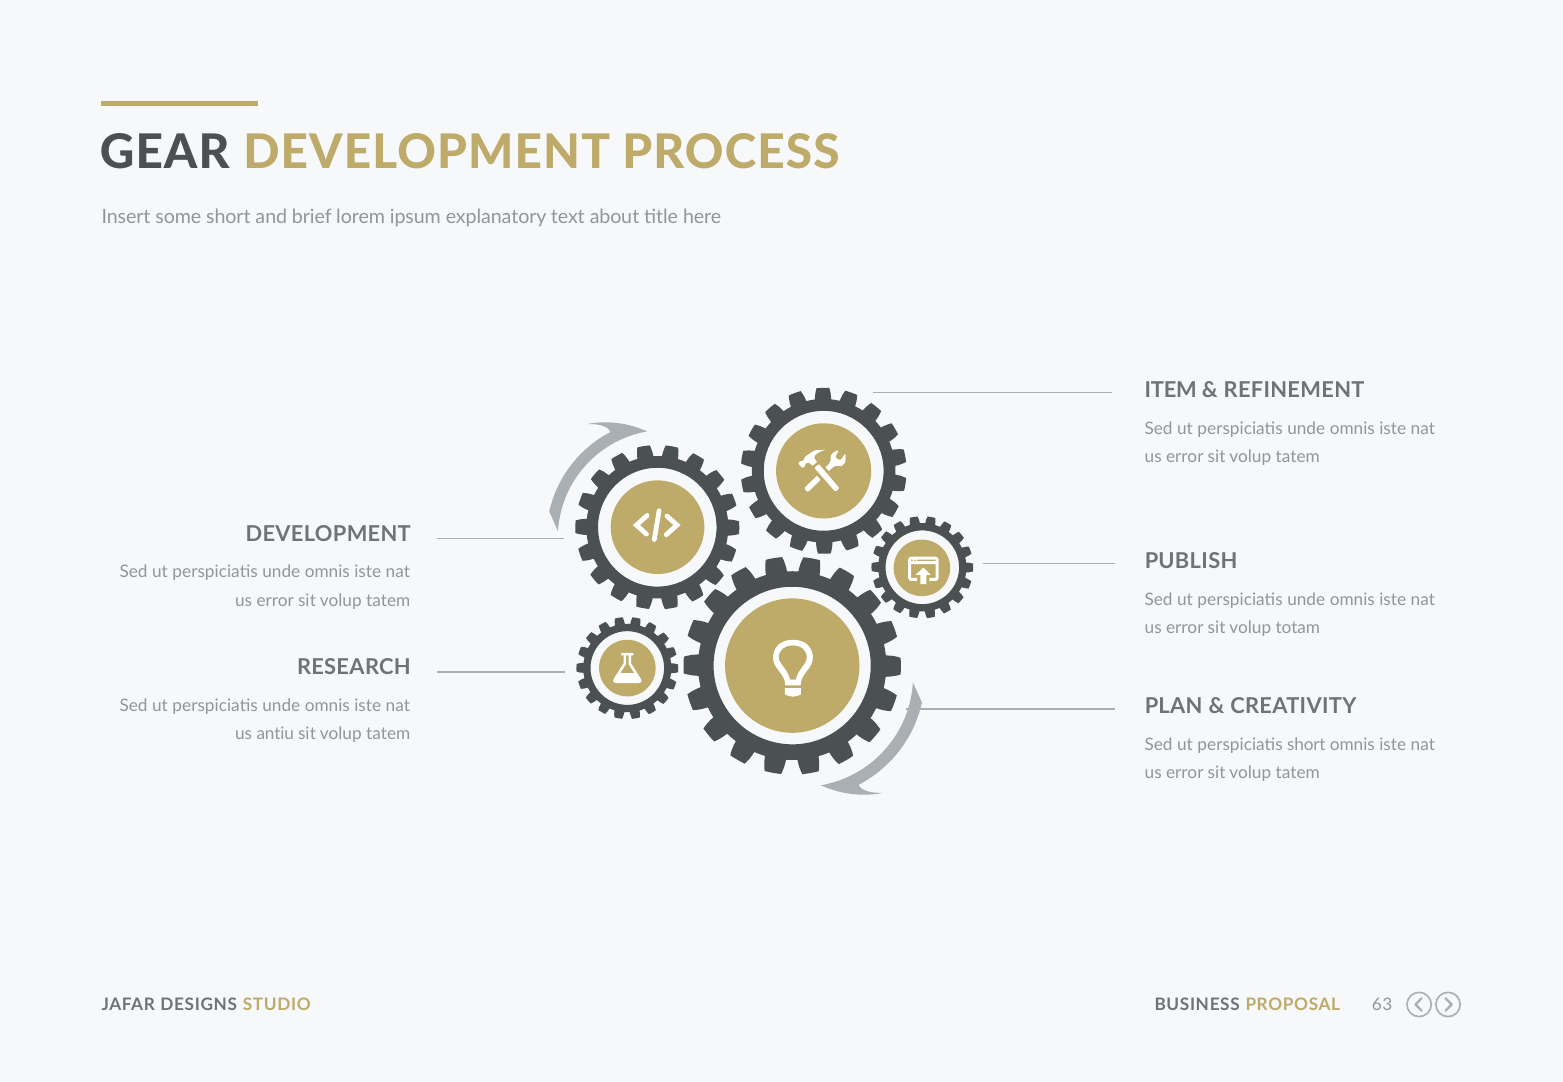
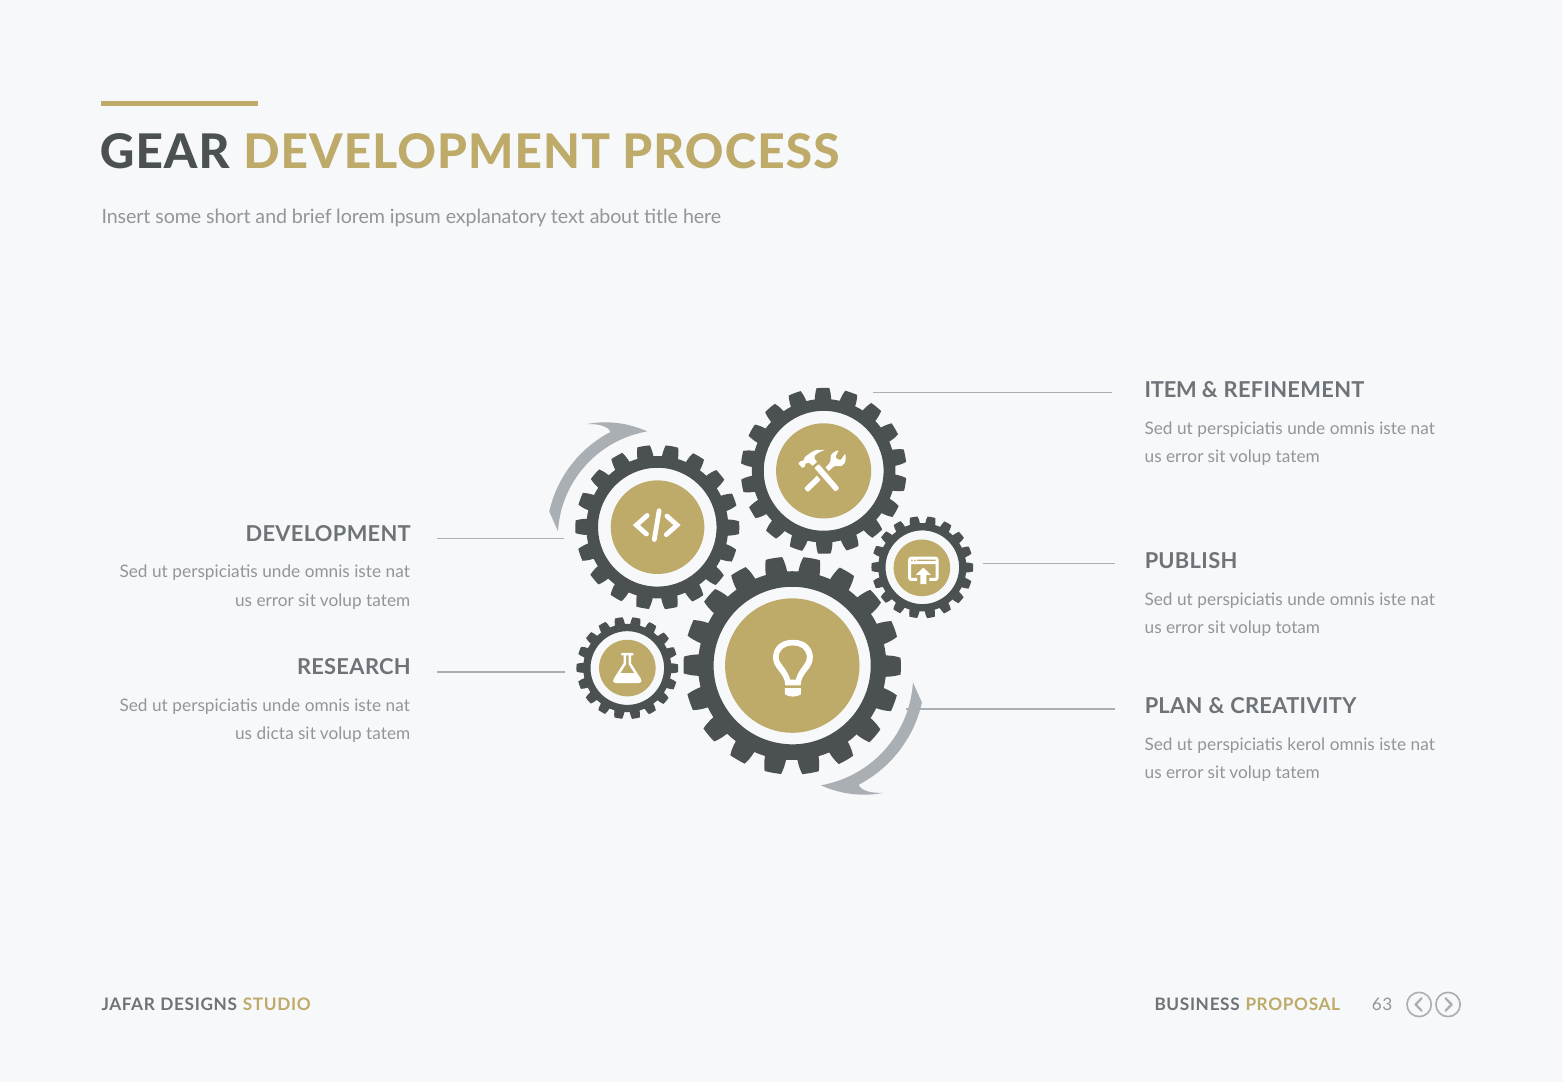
antiu: antiu -> dicta (275, 734)
perspiciatis short: short -> kerol (1306, 745)
